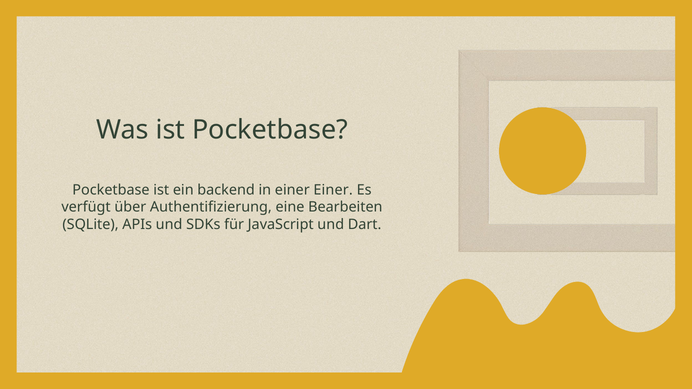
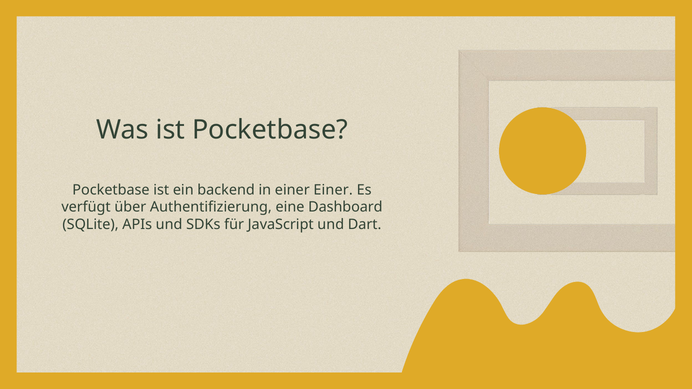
Bearbeiten: Bearbeiten -> Dashboard (345, 207)
